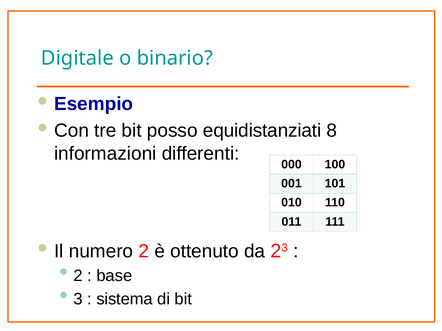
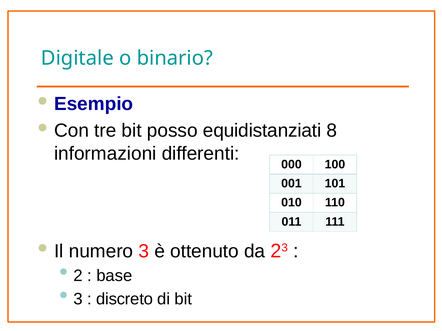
numero 2: 2 -> 3 (144, 252)
sistema: sistema -> discreto (125, 299)
